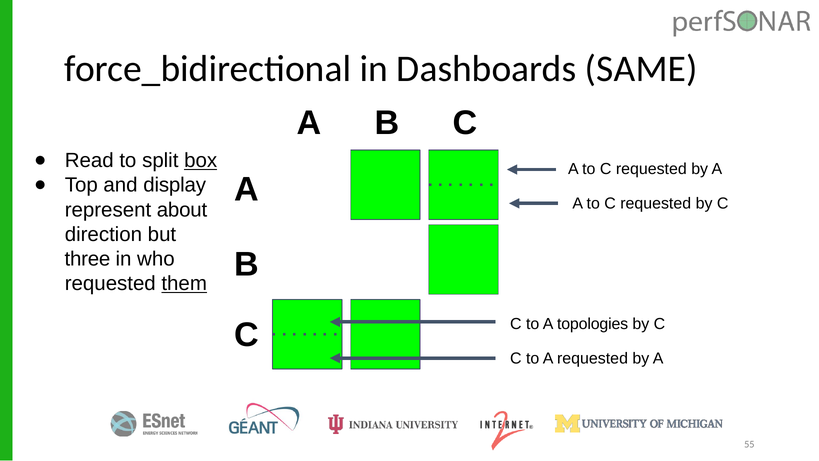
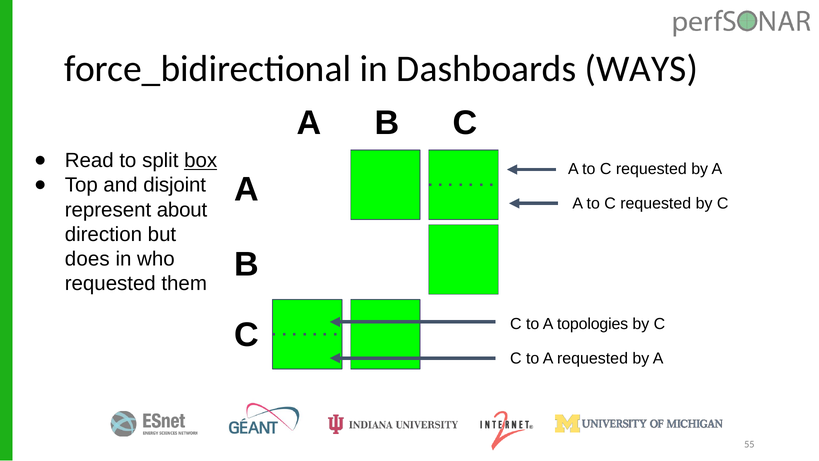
SAME: SAME -> WAYS (641, 69)
display: display -> disjoint (175, 185)
three: three -> does (87, 259)
them underline: present -> none (184, 283)
